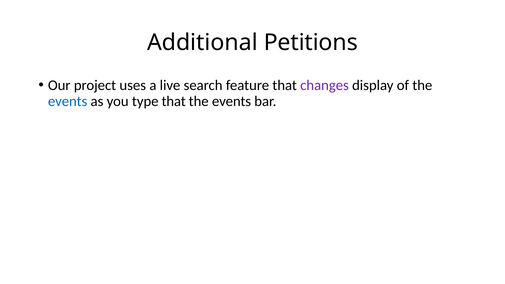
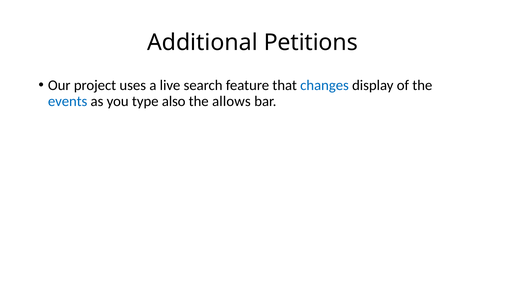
changes colour: purple -> blue (325, 85)
type that: that -> also (174, 101)
events: events -> allows (231, 101)
